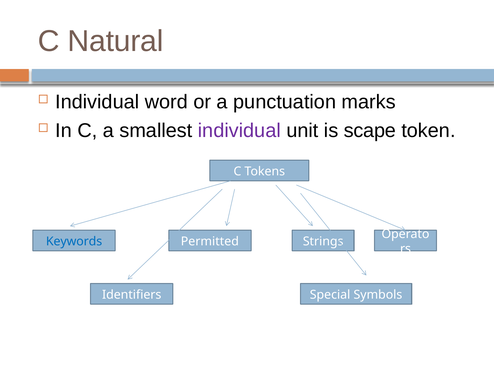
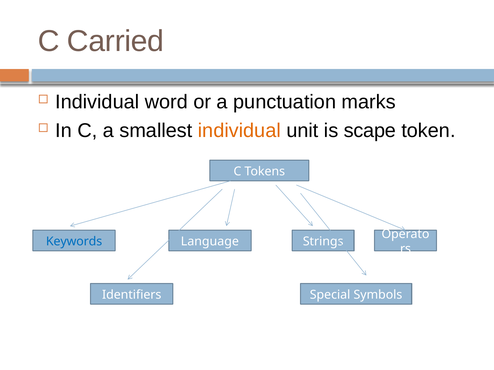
Natural: Natural -> Carried (116, 41)
individual colour: purple -> orange (239, 131)
Permitted: Permitted -> Language (210, 242)
